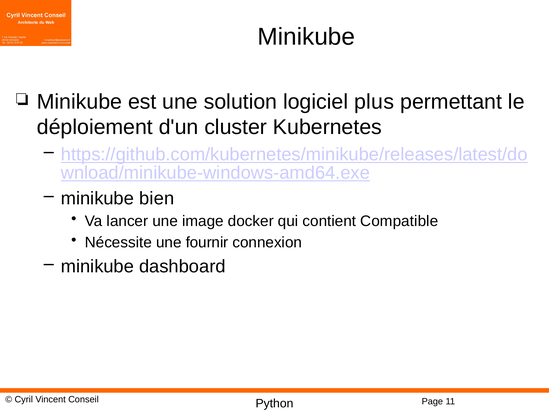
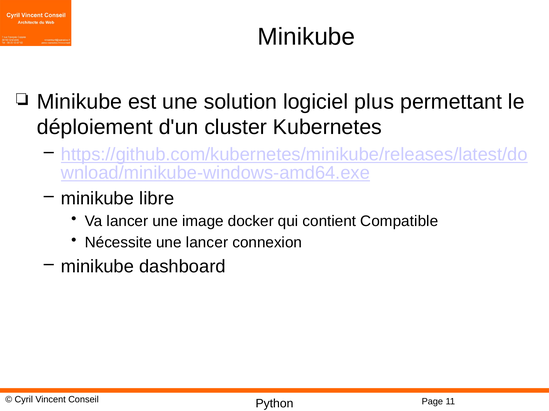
bien: bien -> libre (157, 199)
une fournir: fournir -> lancer (207, 243)
